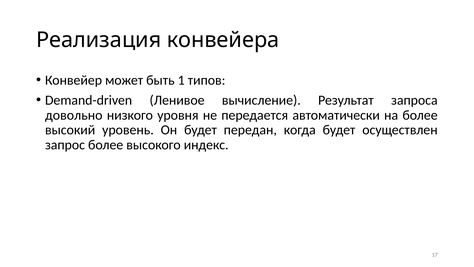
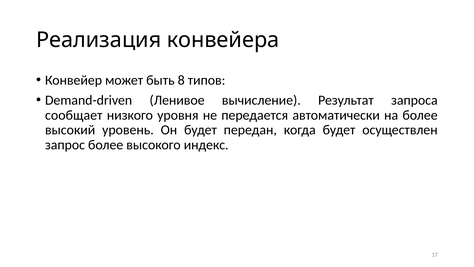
1: 1 -> 8 (181, 80)
довольно: довольно -> сообщает (74, 115)
